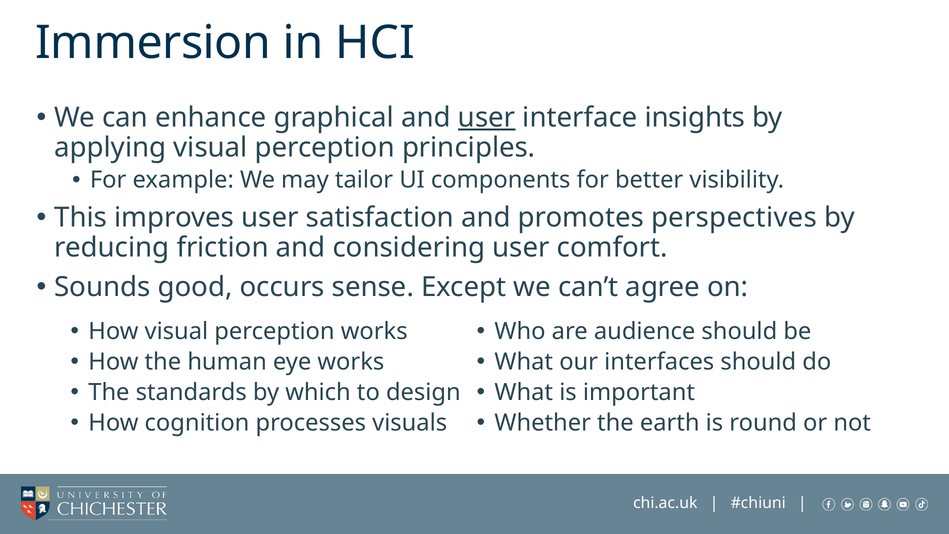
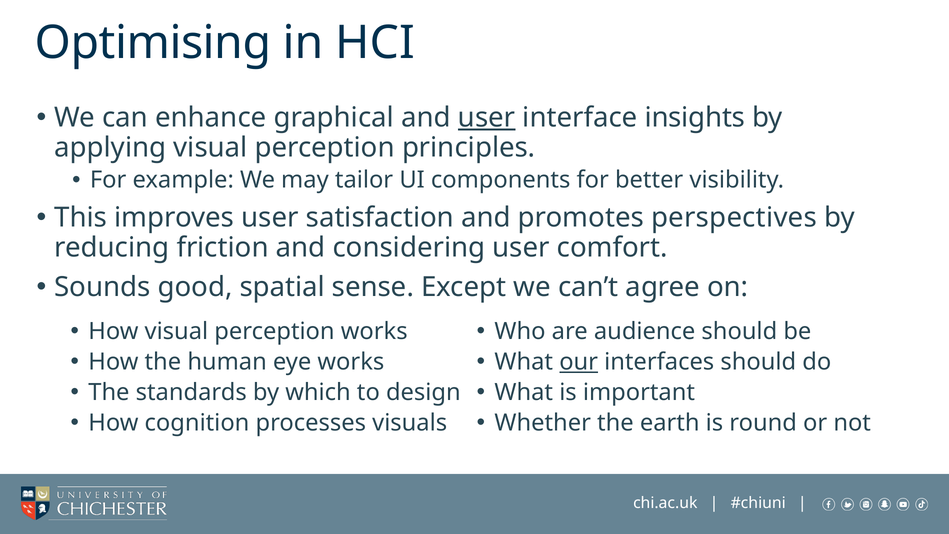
Immersion: Immersion -> Optimising (153, 43)
occurs: occurs -> spatial (282, 287)
our underline: none -> present (579, 362)
